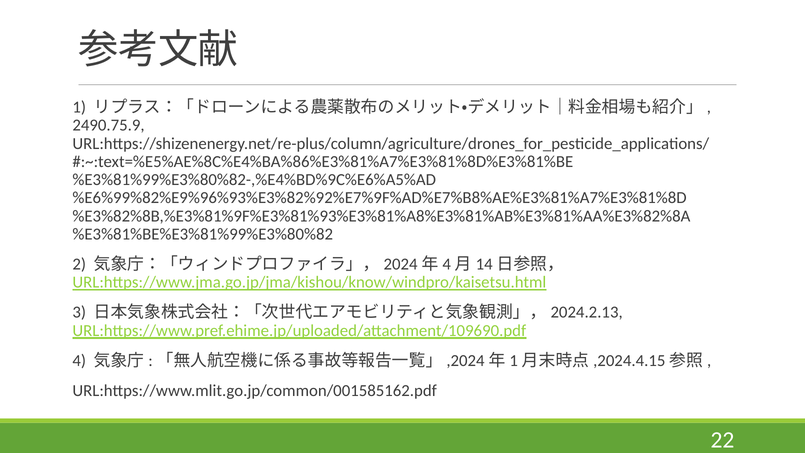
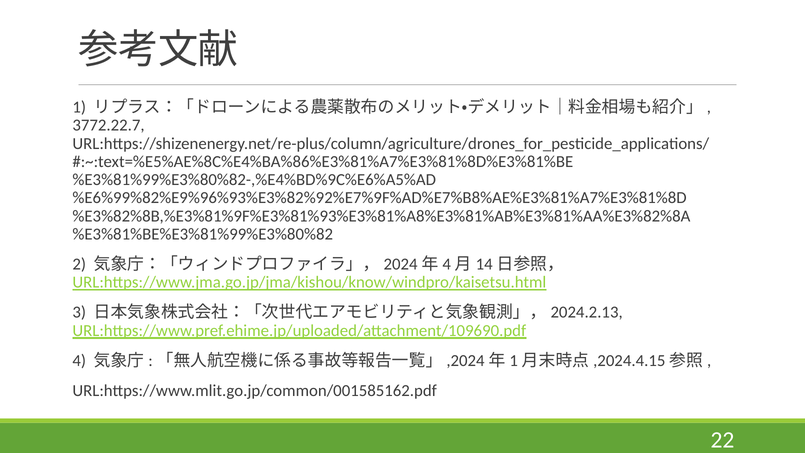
2490.75.9: 2490.75.9 -> 3772.22.7 (109, 125)
